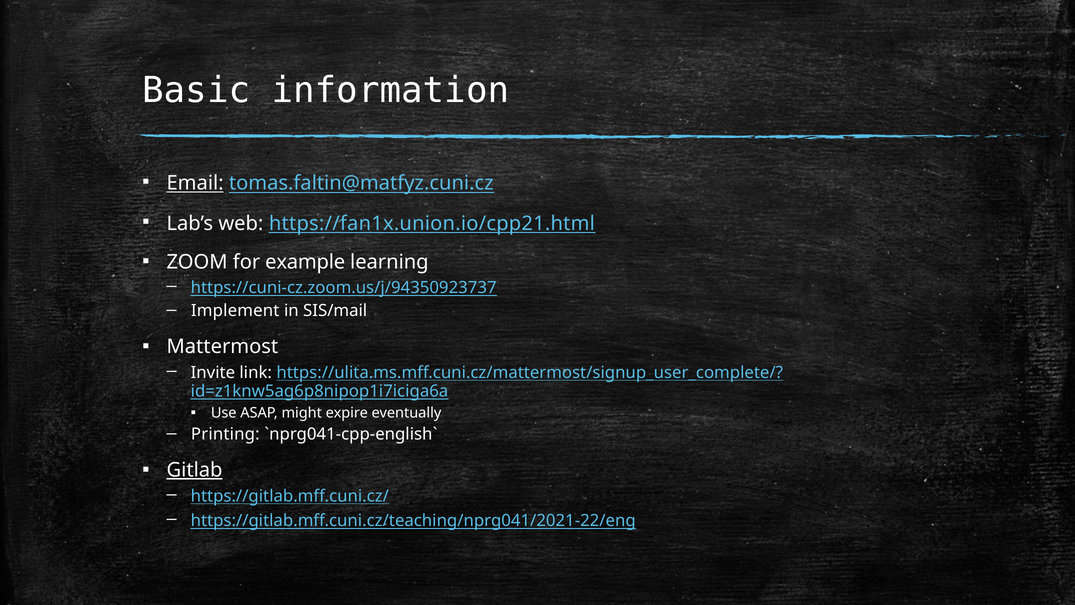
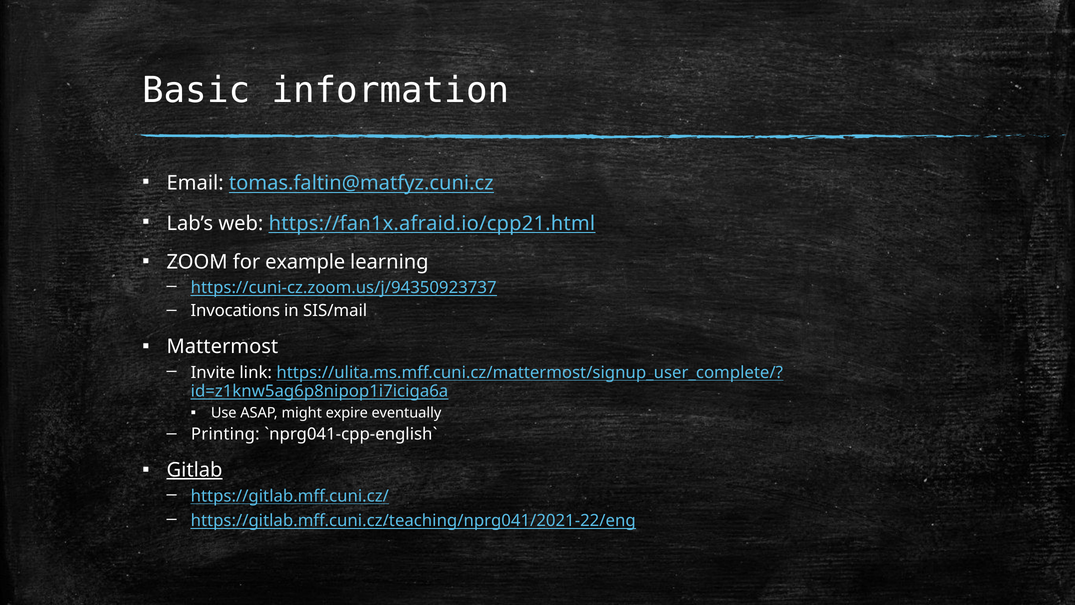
Email underline: present -> none (195, 183)
https://fan1x.union.io/cpp21.html: https://fan1x.union.io/cpp21.html -> https://fan1x.afraid.io/cpp21.html (432, 224)
Implement: Implement -> Invocations (235, 311)
